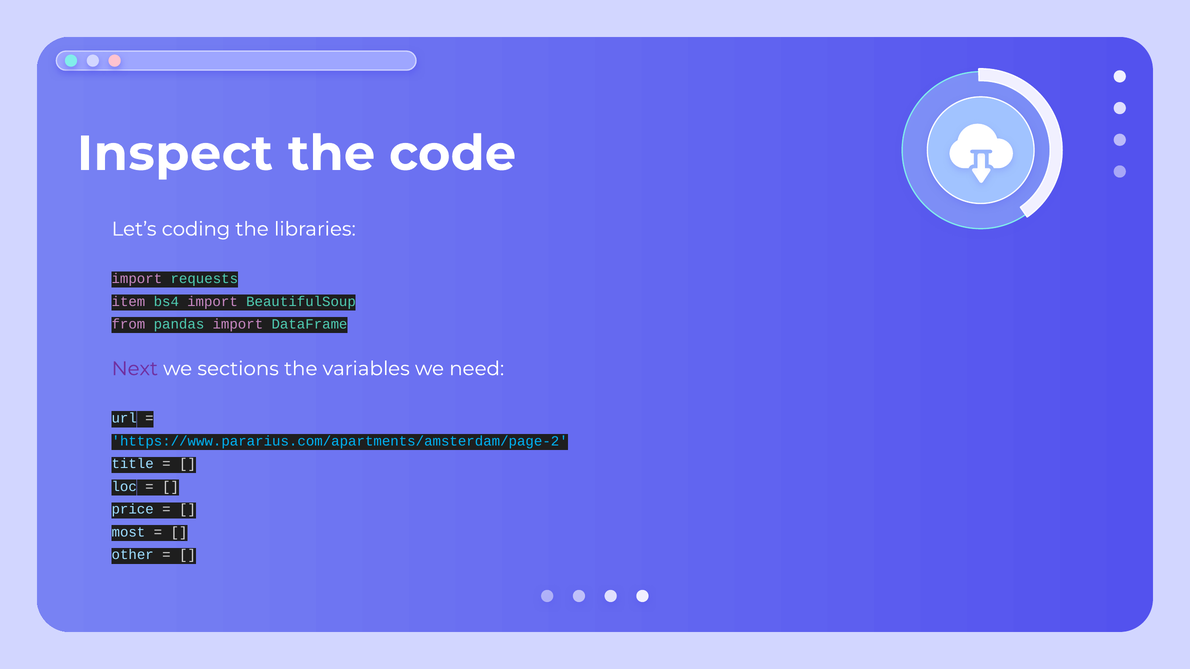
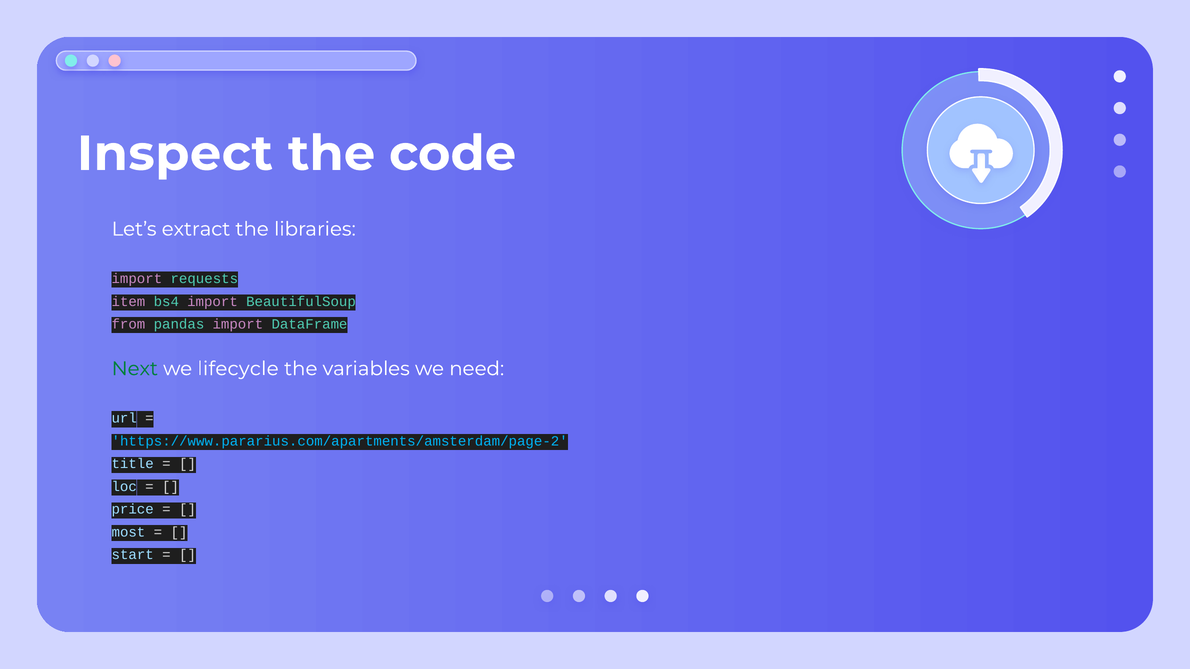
coding: coding -> extract (196, 229)
Next colour: purple -> green (135, 369)
sections: sections -> lifecycle (238, 369)
other: other -> start (133, 555)
